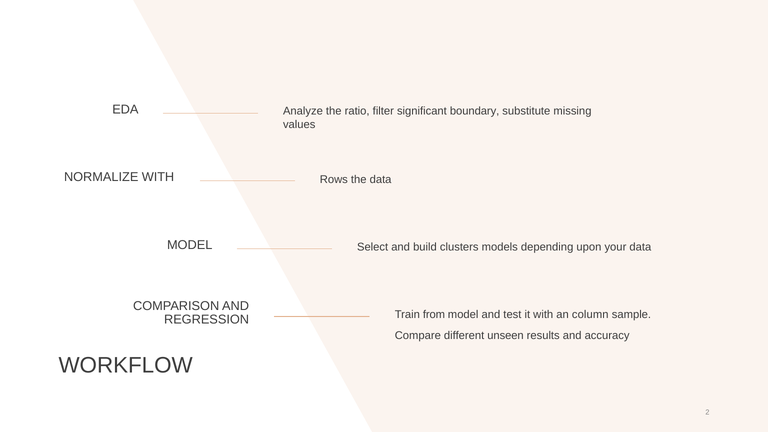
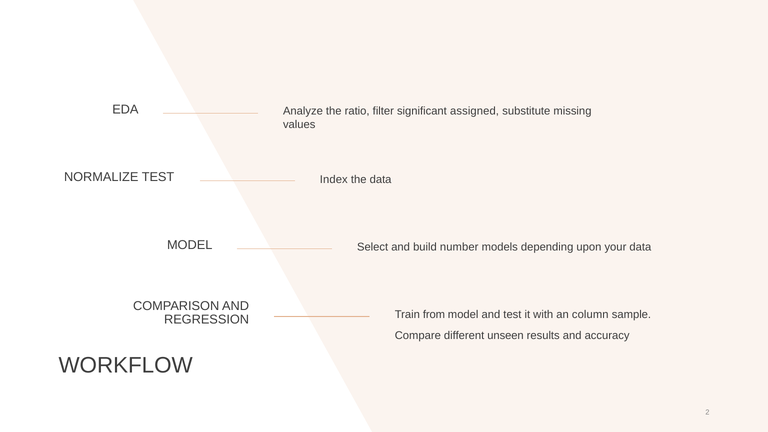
boundary: boundary -> assigned (475, 111)
NORMALIZE WITH: WITH -> TEST (158, 177)
Rows: Rows -> Index (334, 179)
clusters: clusters -> number (459, 247)
